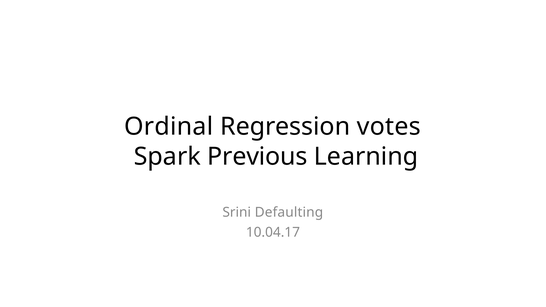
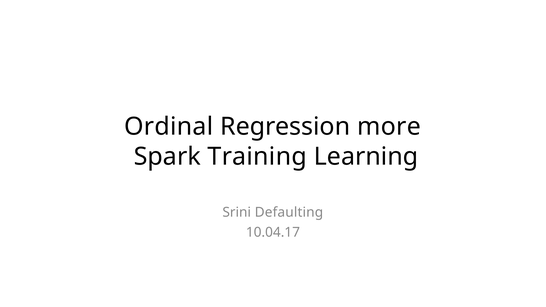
votes: votes -> more (389, 127)
Previous: Previous -> Training (257, 157)
